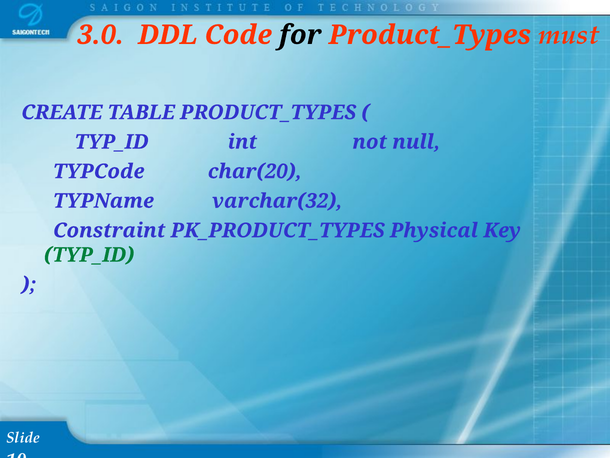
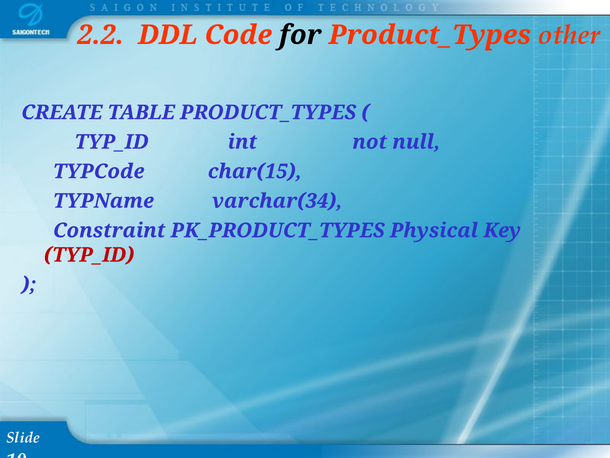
3.0: 3.0 -> 2.2 (101, 35)
must: must -> other (569, 35)
char(20: char(20 -> char(15 (255, 171)
varchar(32: varchar(32 -> varchar(34 (277, 201)
TYP_ID colour: green -> red (89, 255)
